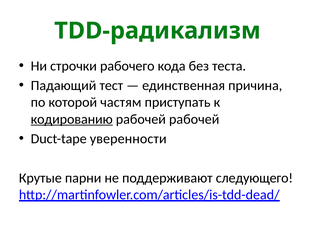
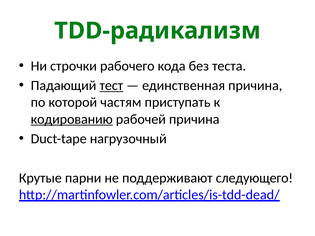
тест underline: none -> present (111, 86)
рабочей рабочей: рабочей -> причина (194, 119)
уверенности: уверенности -> нагрузочный (128, 139)
